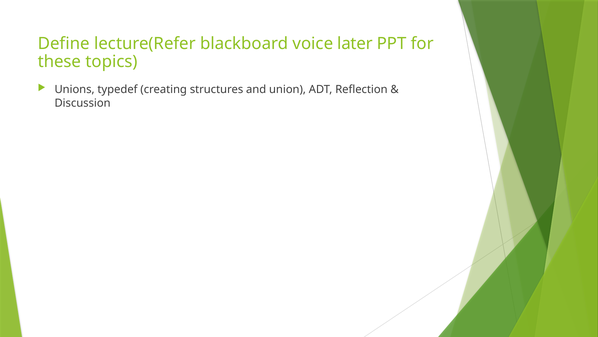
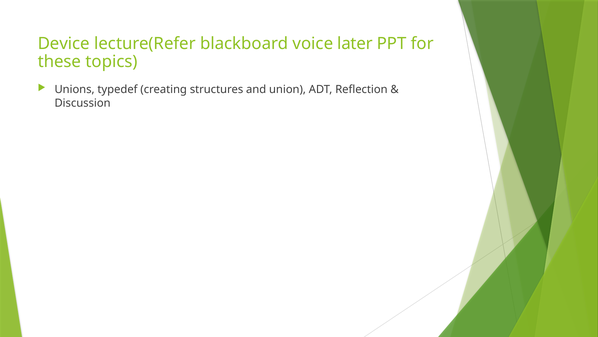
Define: Define -> Device (64, 43)
